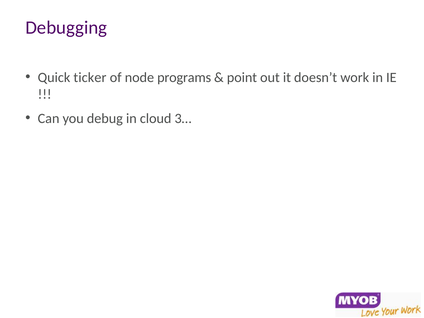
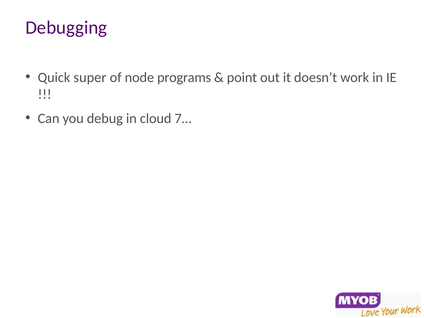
ticker: ticker -> super (90, 77)
3…: 3… -> 7… (183, 118)
